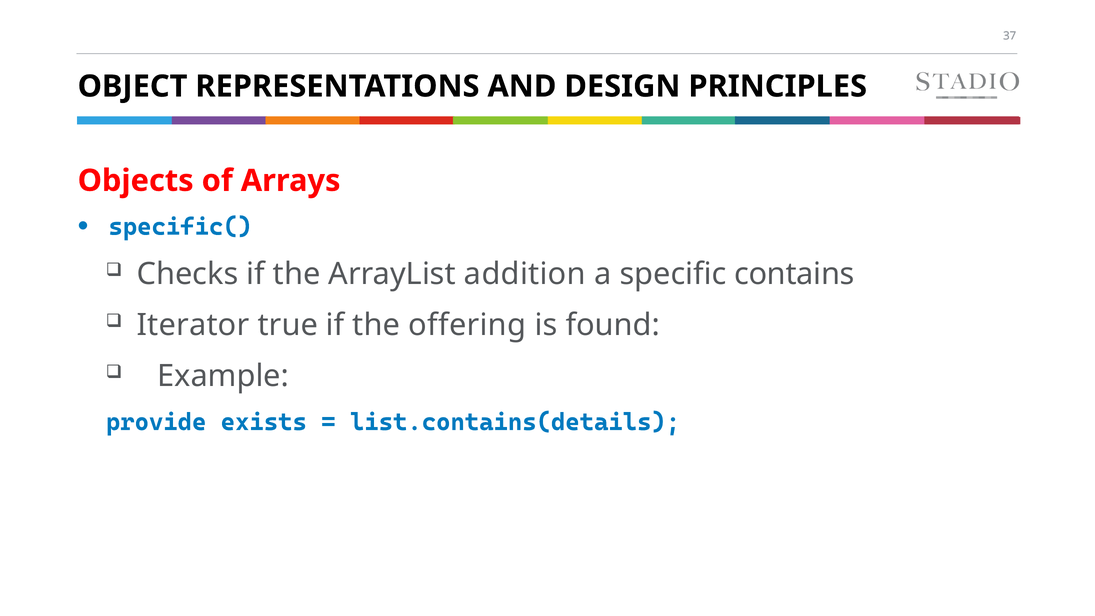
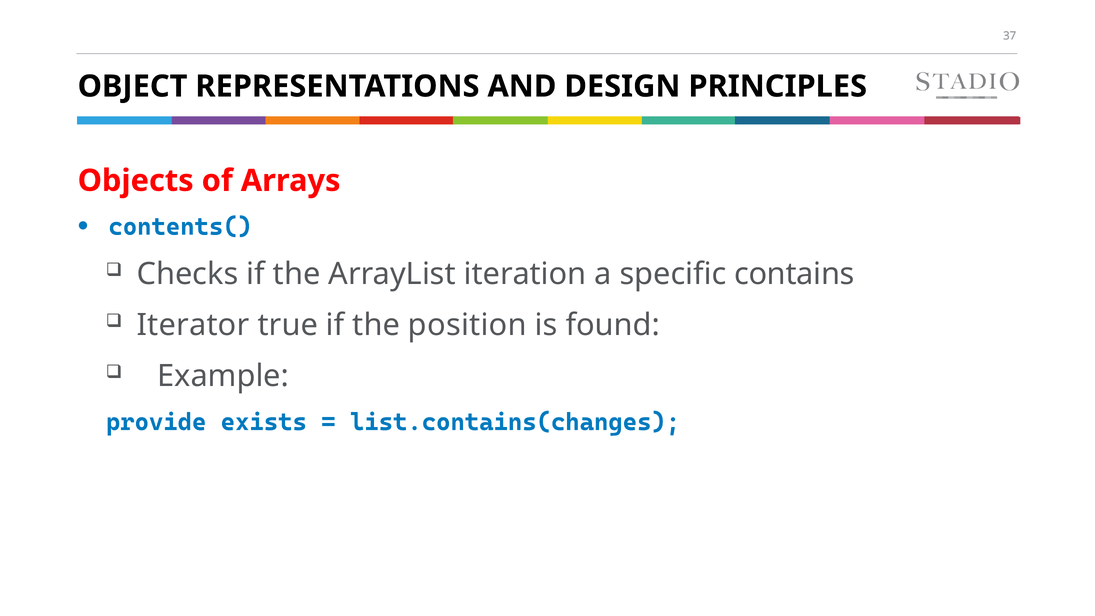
specific(: specific( -> contents( (180, 227)
addition: addition -> iteration (525, 274)
offering: offering -> position (467, 325)
list.contains(details: list.contains(details -> list.contains(changes (515, 422)
